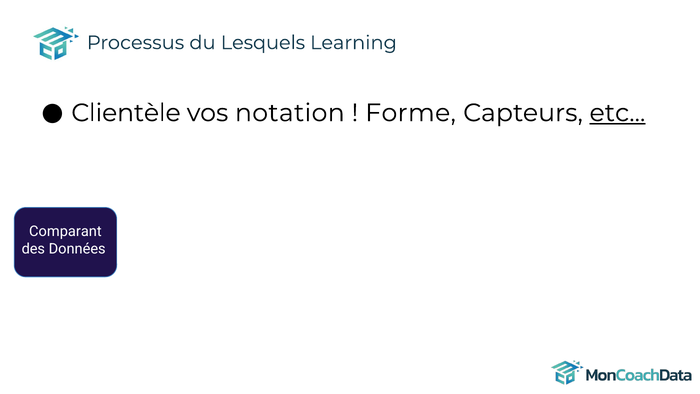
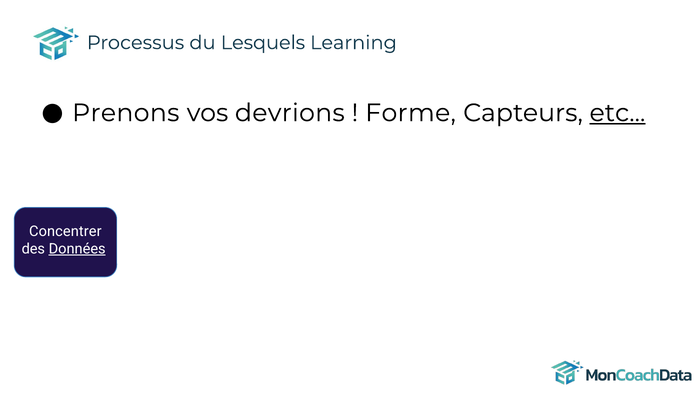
Clientèle: Clientèle -> Prenons (126, 113)
notation: notation -> devrions (290, 113)
Comparant: Comparant -> Concentrer (65, 231)
Données underline: none -> present (77, 249)
